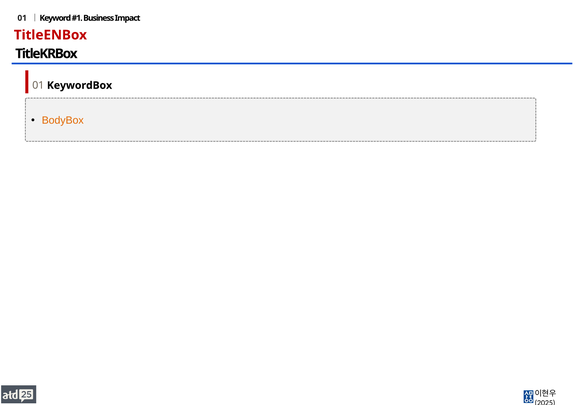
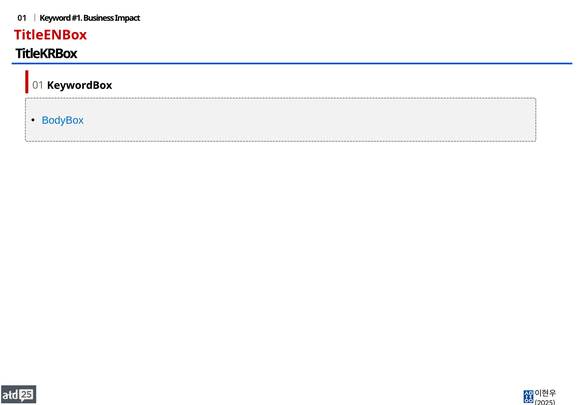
BodyBox colour: orange -> blue (63, 120)
